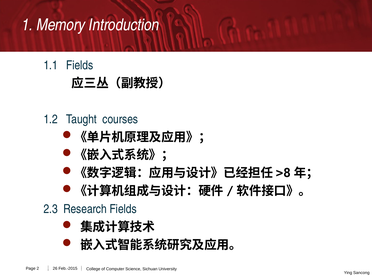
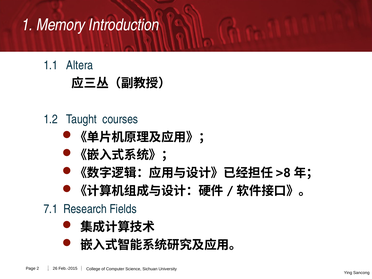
1.1 Fields: Fields -> Altera (80, 65)
2.3: 2.3 -> 7.1 (51, 209)
